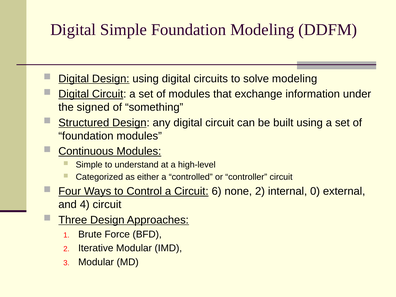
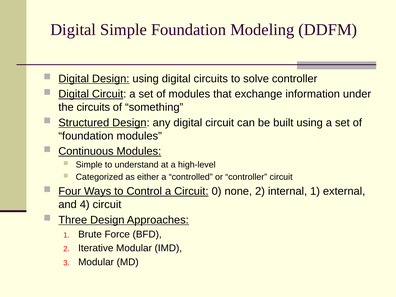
solve modeling: modeling -> controller (295, 79)
the signed: signed -> circuits (93, 107)
6: 6 -> 0 (217, 191)
internal 0: 0 -> 1 (315, 191)
